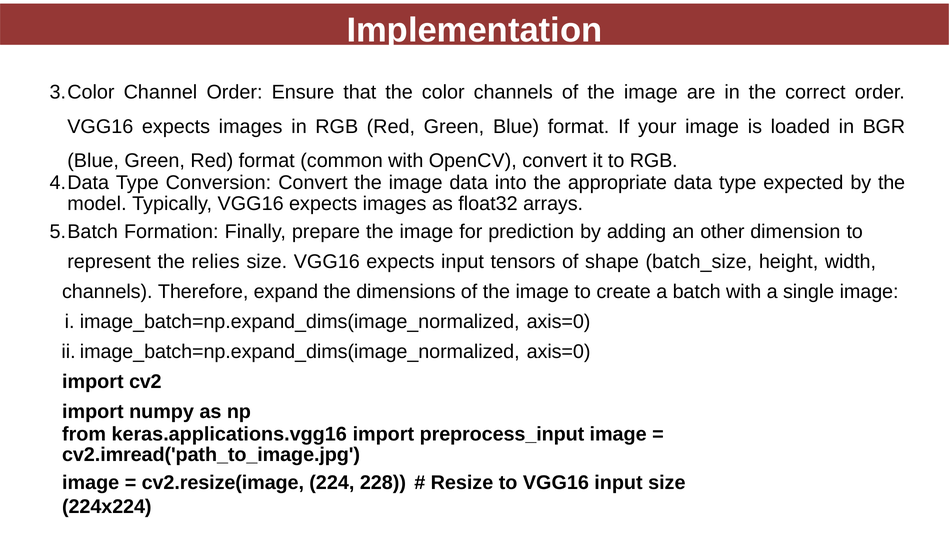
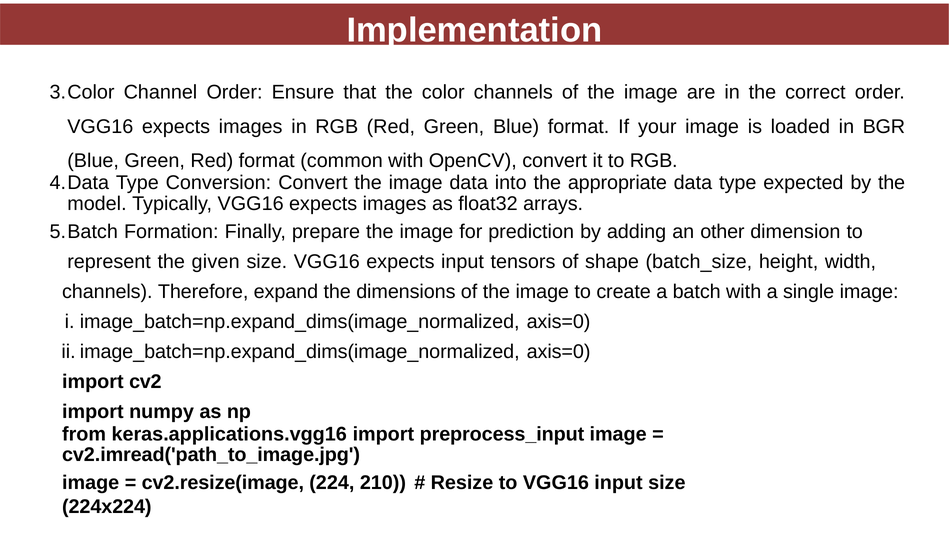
relies: relies -> given (216, 262)
228: 228 -> 210 (383, 483)
